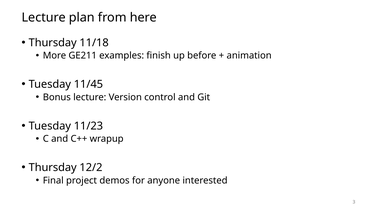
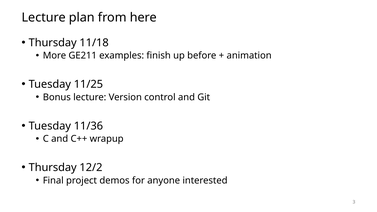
11/45: 11/45 -> 11/25 (88, 84)
11/23: 11/23 -> 11/36 (88, 126)
